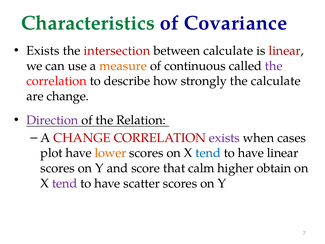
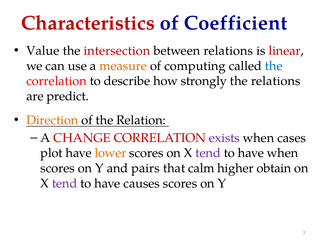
Characteristics colour: green -> red (88, 23)
Covariance: Covariance -> Coefficient (236, 23)
Exists: Exists -> Value (43, 51)
between calculate: calculate -> relations (228, 51)
continuous: continuous -> computing (195, 66)
the colour: purple -> blue (274, 66)
the calculate: calculate -> relations (276, 81)
are change: change -> predict (68, 96)
Direction colour: purple -> orange (52, 120)
tend colour: blue -> purple (208, 153)
have linear: linear -> when (283, 153)
score: score -> pairs (146, 168)
scatter: scatter -> causes (142, 183)
